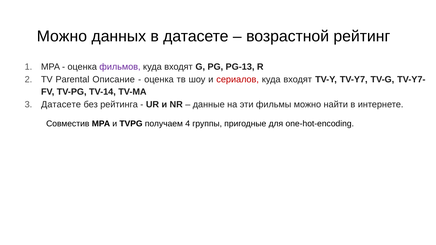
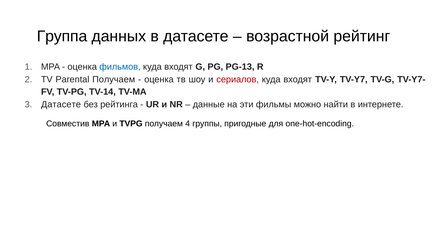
Можно: Можно -> Группа (62, 36)
фильмов colour: purple -> blue (120, 67)
Parental Описание: Описание -> Получаем (114, 80)
